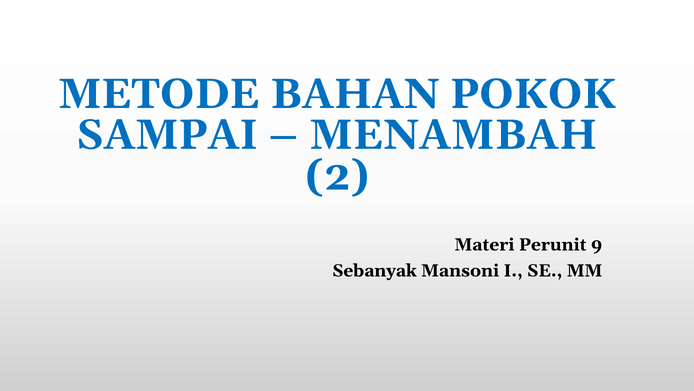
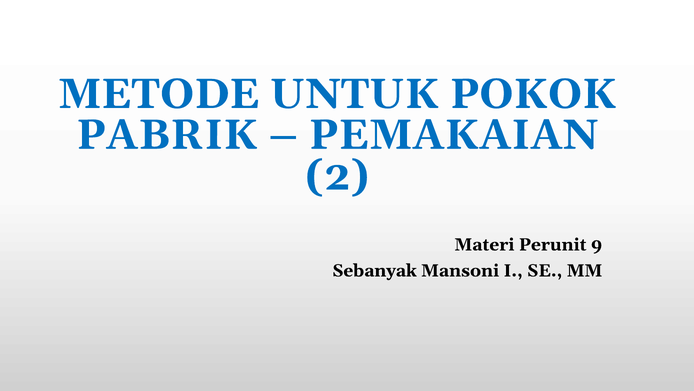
BAHAN: BAHAN -> UNTUK (355, 94)
SAMPAI: SAMPAI -> PABRIK (167, 135)
MENAMBAH: MENAMBAH -> PEMAKAIAN (453, 135)
